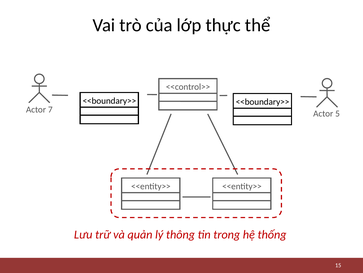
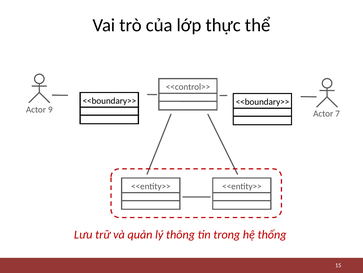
7: 7 -> 9 (50, 109)
5: 5 -> 7 (338, 113)
